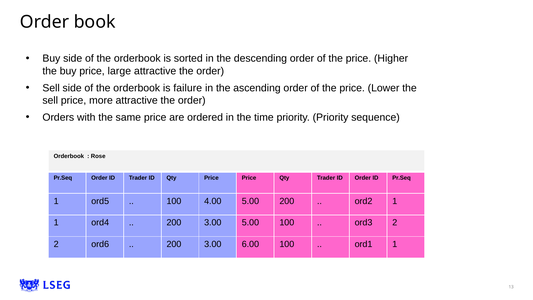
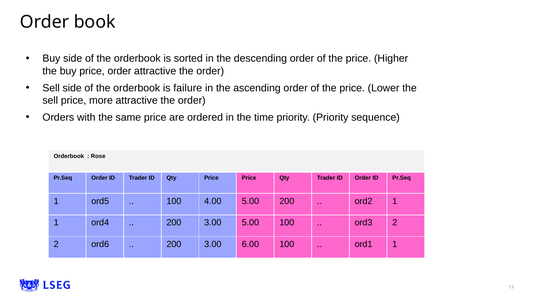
price large: large -> order (119, 71)
